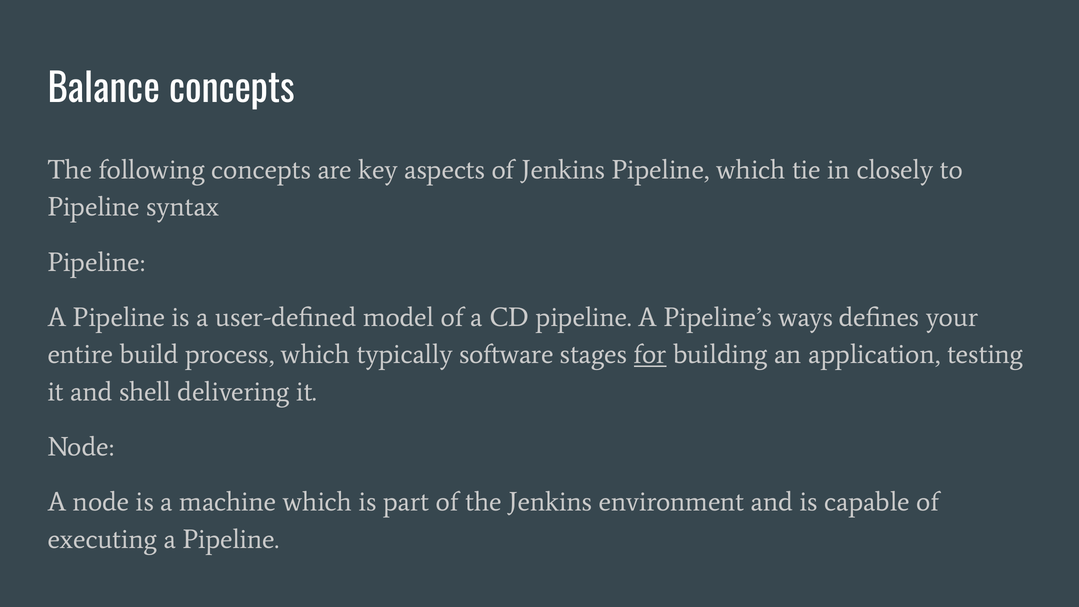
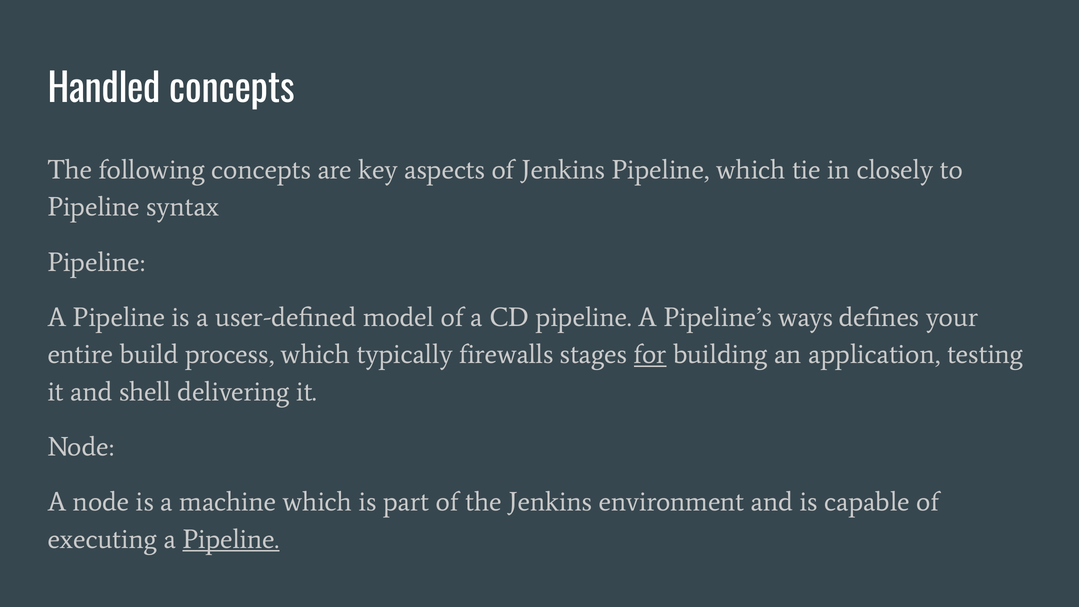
Balance: Balance -> Handled (104, 89)
software: software -> firewalls (506, 354)
Pipeline underline: none -> present (231, 539)
